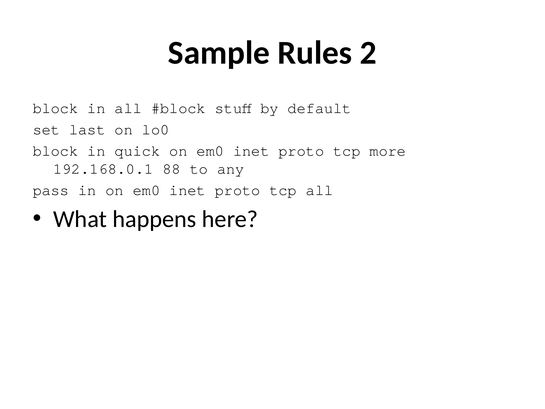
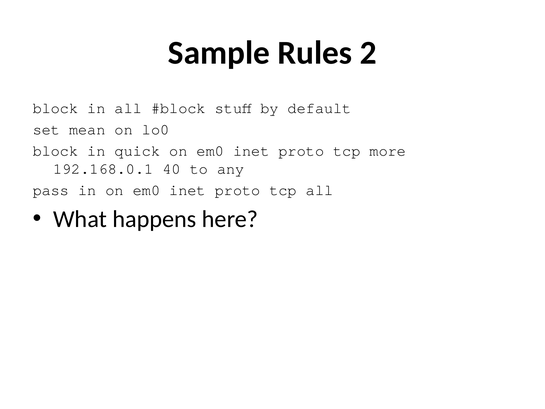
last: last -> mean (87, 129)
88: 88 -> 40 (171, 169)
